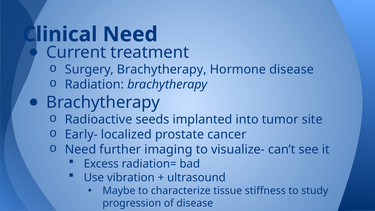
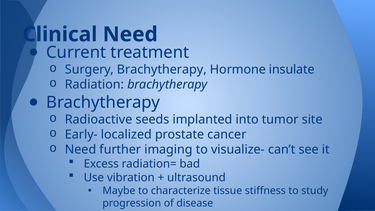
Hormone disease: disease -> insulate (292, 69)
